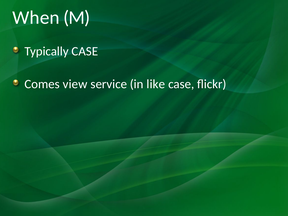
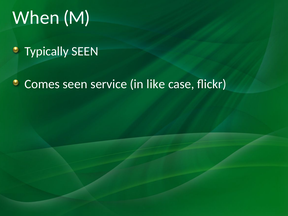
Typically CASE: CASE -> SEEN (85, 51)
Comes view: view -> seen (75, 84)
